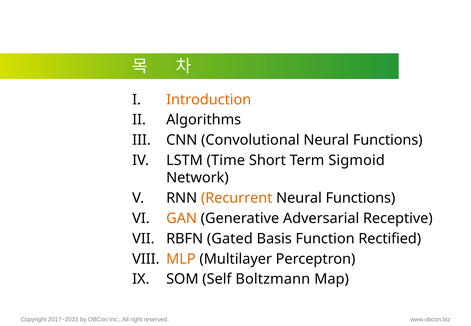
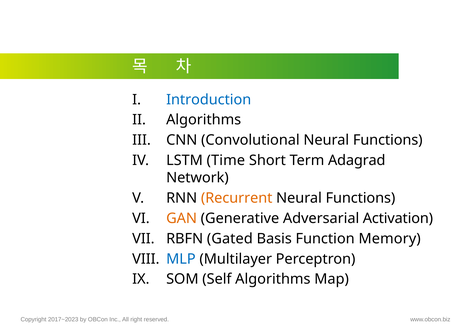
Introduction colour: orange -> blue (209, 100)
Sigmoid: Sigmoid -> Adagrad (357, 160)
Receptive: Receptive -> Activation (398, 218)
Rectified: Rectified -> Memory (390, 239)
MLP colour: orange -> blue (181, 259)
Self Boltzmann: Boltzmann -> Algorithms (273, 279)
